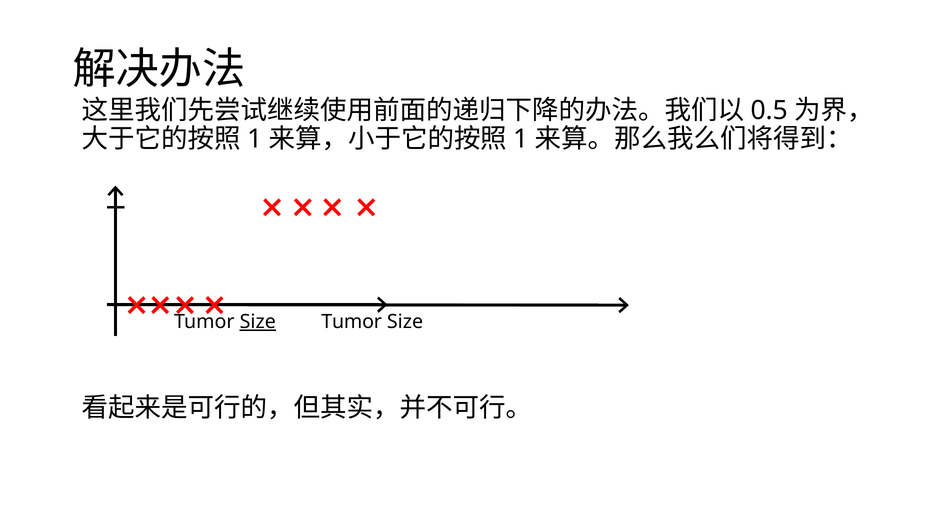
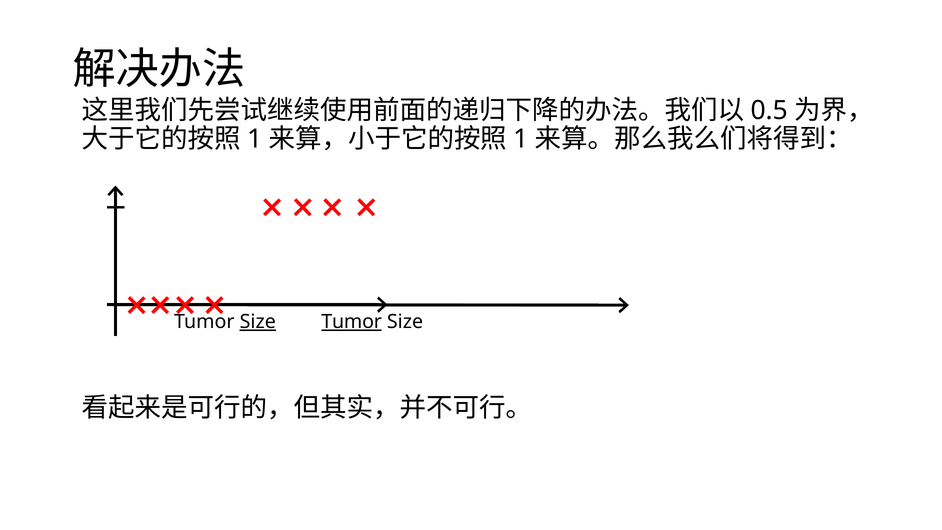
Tumor underline: none -> present (352, 322)
